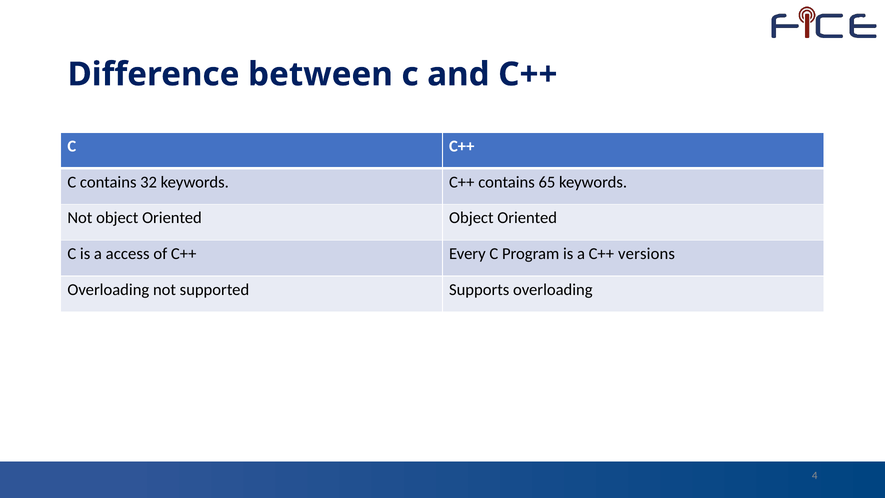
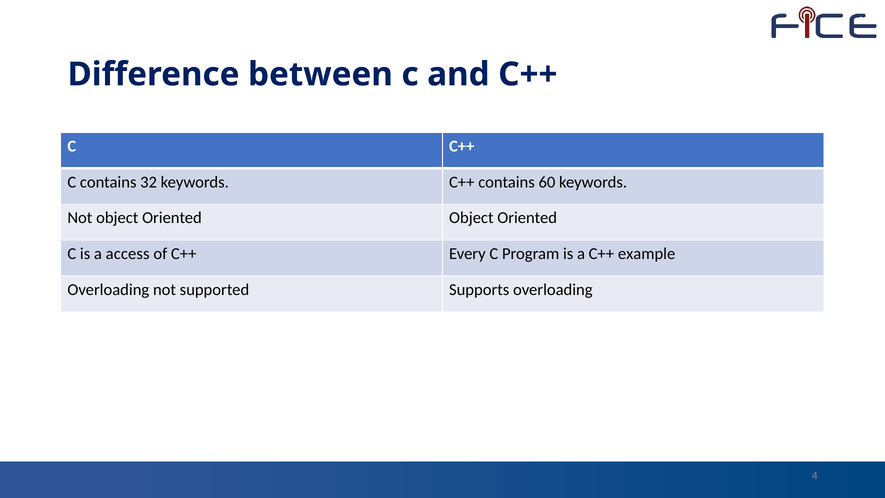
65: 65 -> 60 (547, 182)
versions: versions -> example (647, 254)
